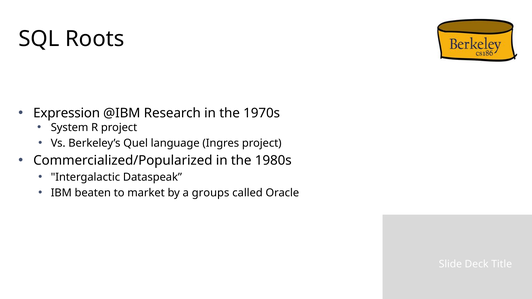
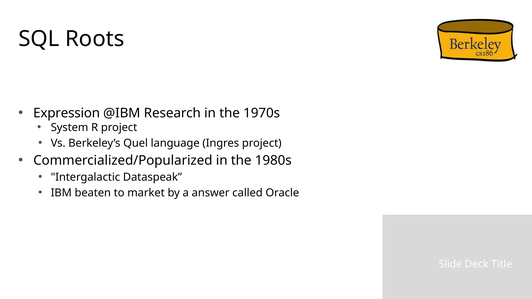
groups: groups -> answer (211, 193)
